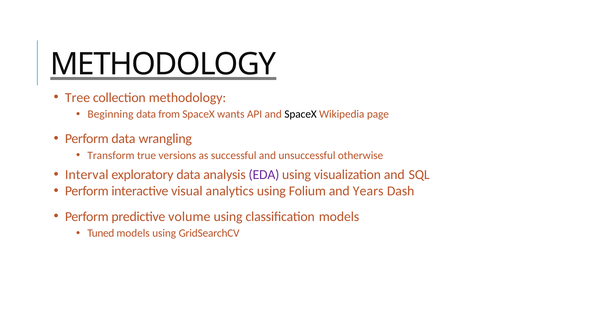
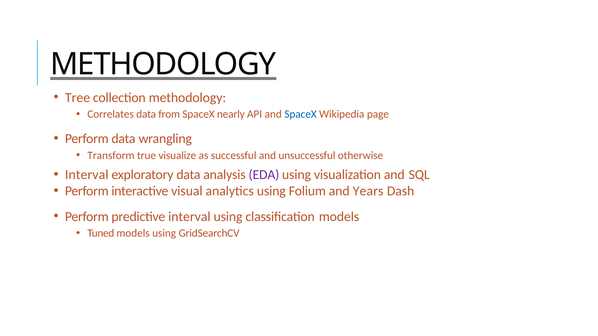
Beginning: Beginning -> Correlates (111, 114)
wants: wants -> nearly (231, 114)
SpaceX colour: black -> blue (301, 114)
versions: versions -> visualize (177, 155)
predictive volume: volume -> interval (189, 217)
